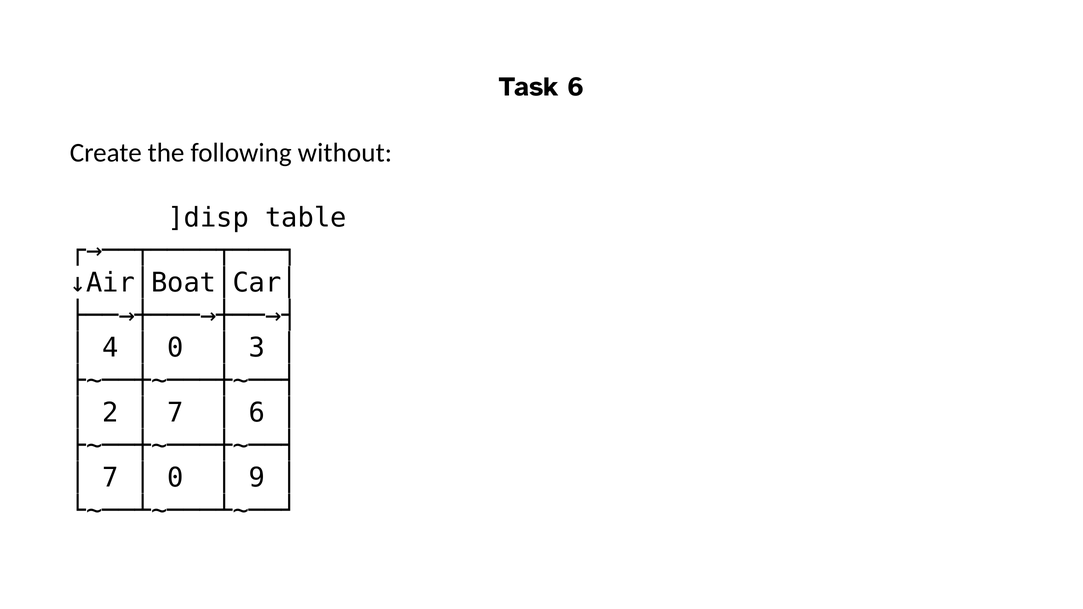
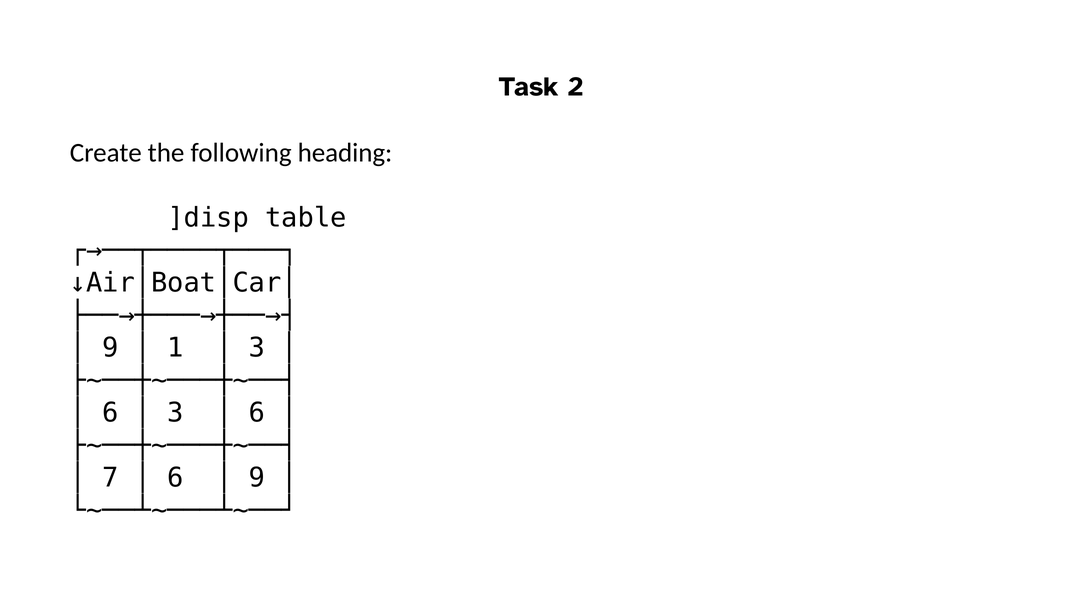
Task 6: 6 -> 2 (576, 87)
without: without -> heading (345, 153)
4: 4 -> 9 (110, 348)
0: 0 -> 1 (176, 348)
2: 2 -> 6 (110, 413)
7: 7 -> 3 (176, 413)
0: 0 -> 6 (176, 478)
